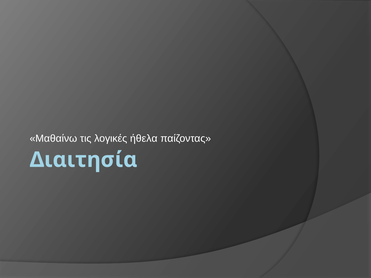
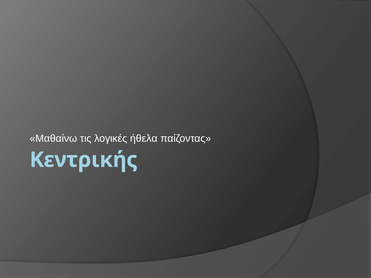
Διαιτησία: Διαιτησία -> Κεντρικής (84, 160)
